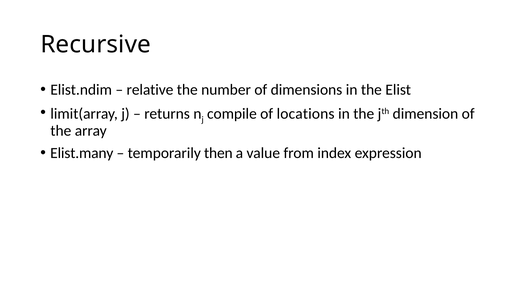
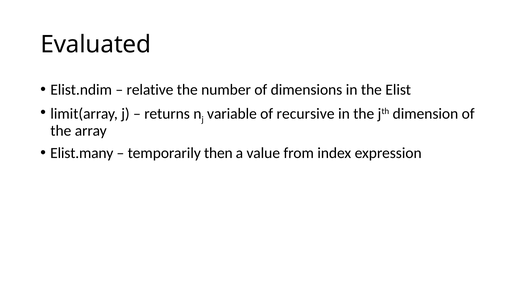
Recursive: Recursive -> Evaluated (96, 45)
compile: compile -> variable (232, 114)
locations: locations -> recursive (306, 114)
